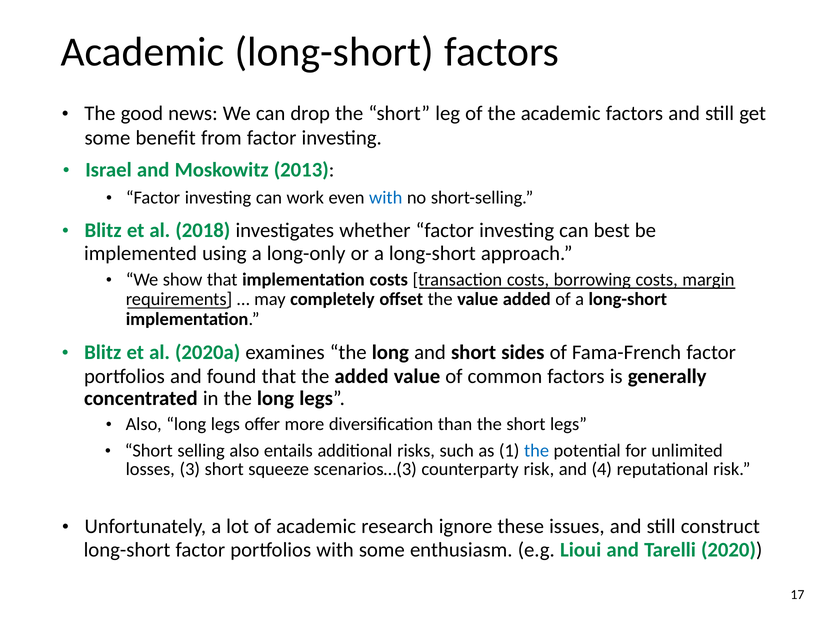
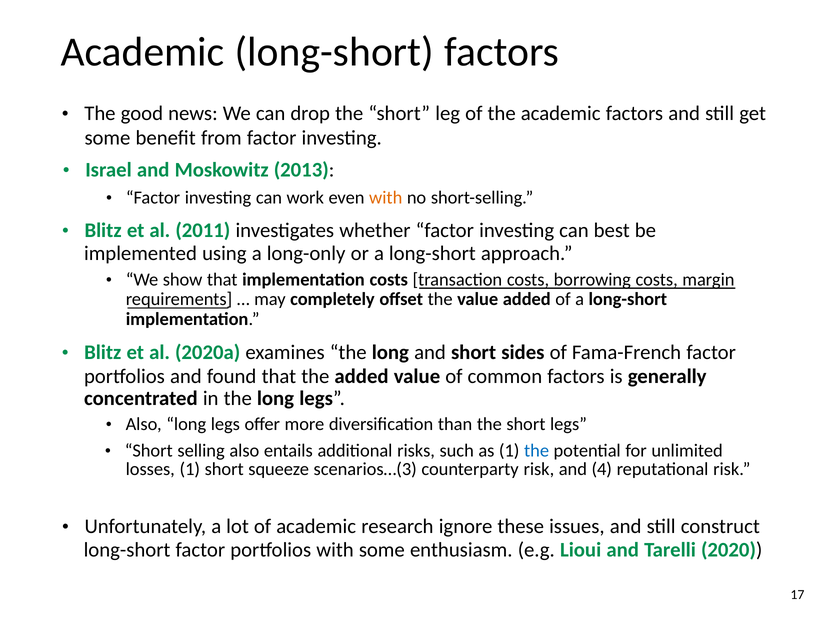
with colour: blue -> orange (386, 198)
2018: 2018 -> 2011 (203, 230)
losses 3: 3 -> 1 (190, 469)
